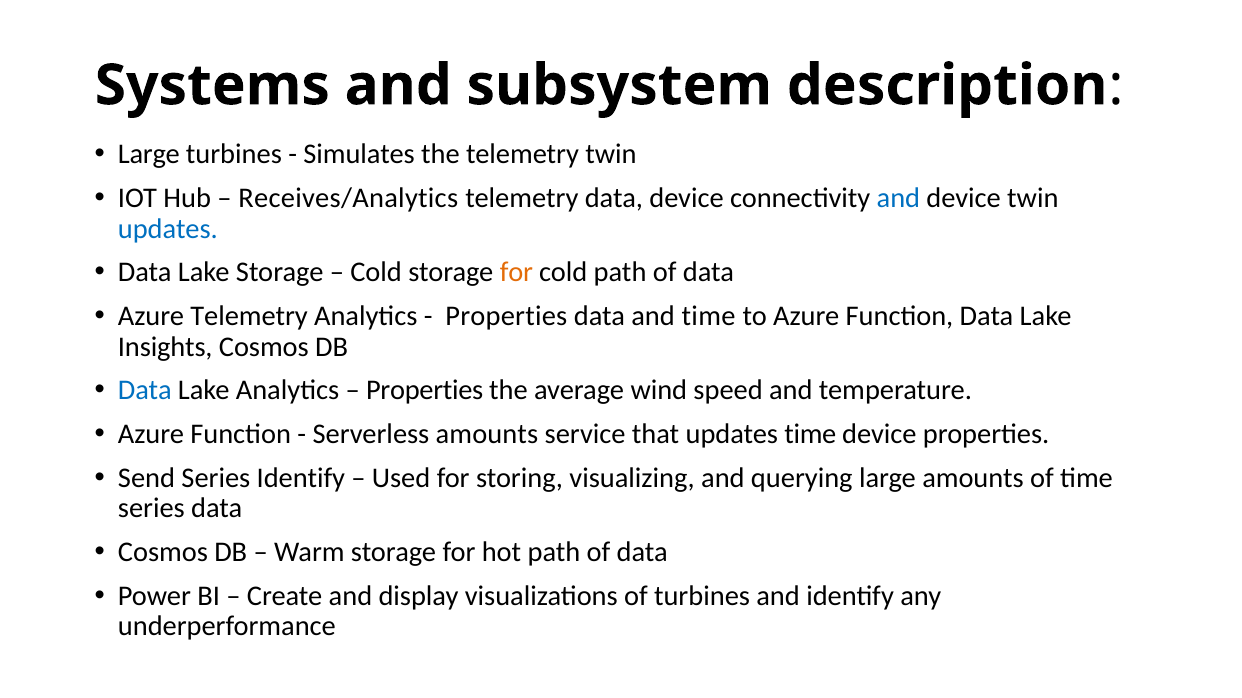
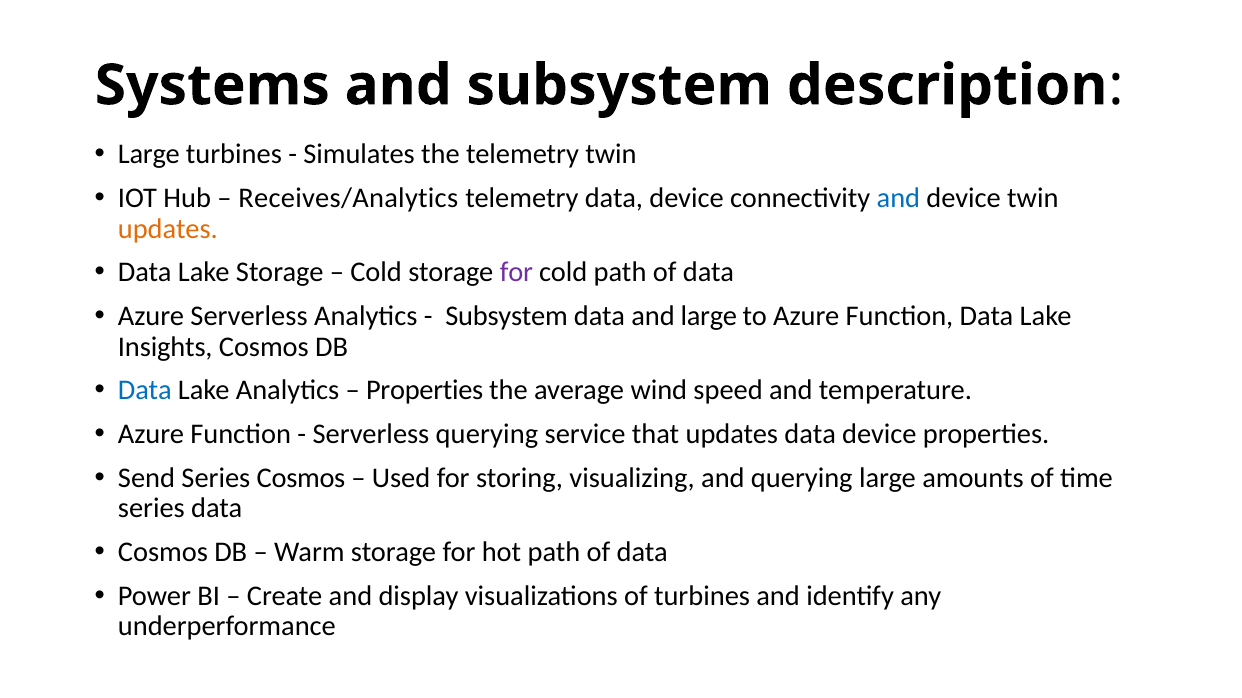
updates colour: blue -> orange (168, 229)
for colour: orange -> purple (516, 273)
Azure Telemetry: Telemetry -> Serverless (249, 316)
Properties: Properties -> Subsystem (507, 316)
and time: time -> large (709, 316)
Serverless amounts: amounts -> querying (487, 434)
updates time: time -> data (810, 434)
Series Identify: Identify -> Cosmos (301, 478)
